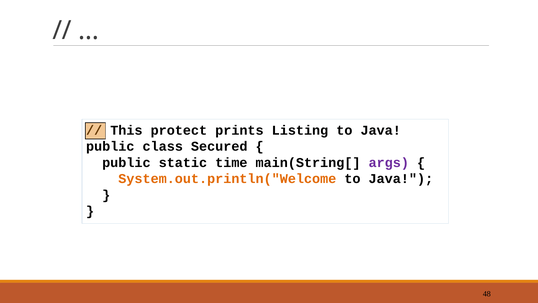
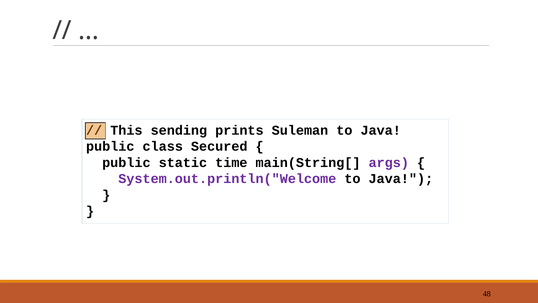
protect: protect -> sending (179, 130)
Listing: Listing -> Suleman (300, 130)
System.out.println("Welcome colour: orange -> purple (227, 179)
